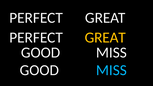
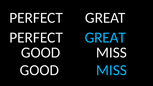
GREAT colour: yellow -> light blue (105, 38)
